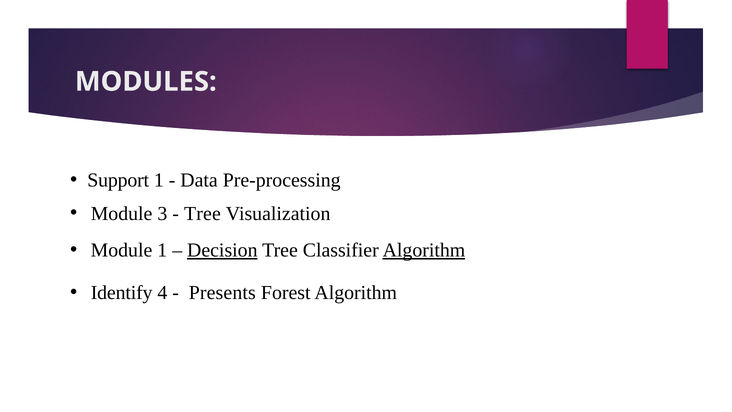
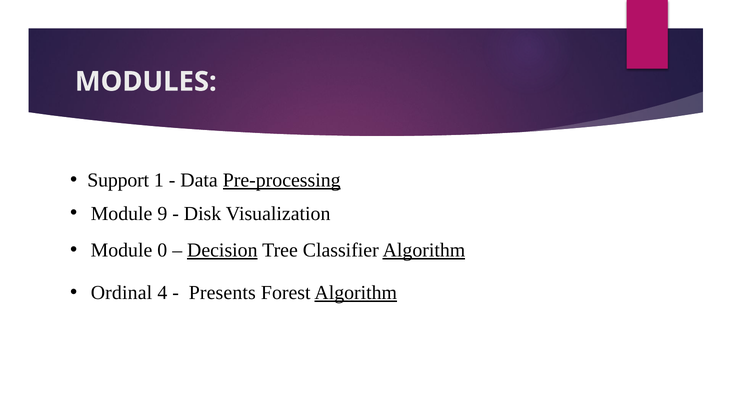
Pre-processing underline: none -> present (282, 180)
3: 3 -> 9 (162, 213)
Tree: Tree -> Disk (203, 213)
Module 1: 1 -> 0 (162, 250)
Identify: Identify -> Ordinal (121, 293)
Algorithm underline: none -> present (356, 293)
